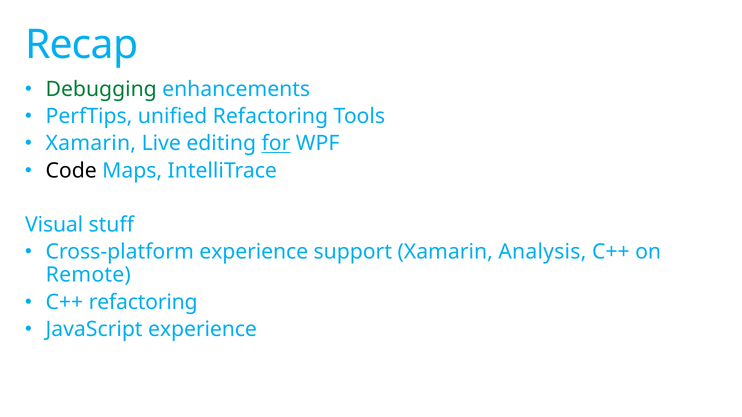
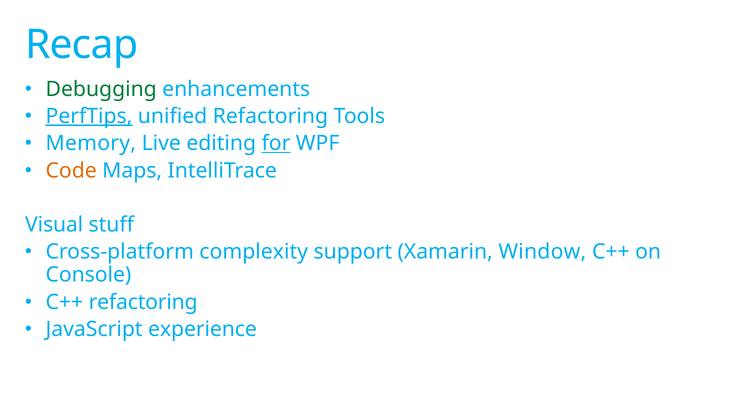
PerfTips underline: none -> present (89, 116)
Xamarin: Xamarin -> Memory (91, 143)
Code colour: black -> orange (71, 171)
Cross-platform experience: experience -> complexity (254, 252)
Analysis: Analysis -> Window (542, 252)
Remote: Remote -> Console (88, 275)
